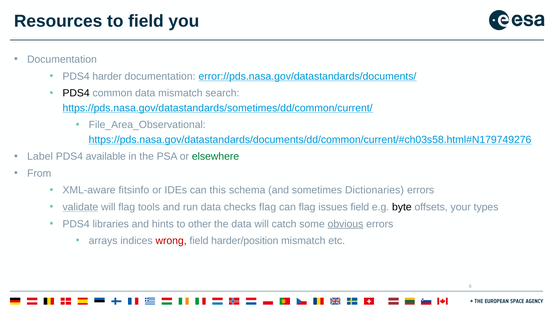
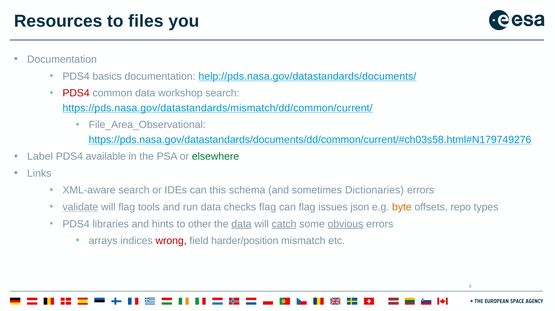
to field: field -> files (146, 21)
harder: harder -> basics (107, 76)
error://pds.nasa.gov/datastandards/documents/: error://pds.nasa.gov/datastandards/documents/ -> help://pds.nasa.gov/datastandards/documents/ (307, 76)
PDS4 colour: black -> red (76, 93)
data mismatch: mismatch -> workshop (180, 93)
https://pds.nasa.gov/datastandards/sometimes/dd/common/current/: https://pds.nasa.gov/datastandards/sometimes/dd/common/current/ -> https://pds.nasa.gov/datastandards/mismatch/dd/common/current/ (218, 108)
From: From -> Links (39, 174)
XML-aware fitsinfo: fitsinfo -> search (134, 190)
issues field: field -> json (360, 207)
byte colour: black -> orange (402, 207)
your: your -> repo (461, 207)
data underline: none -> present (241, 224)
catch underline: none -> present (284, 224)
